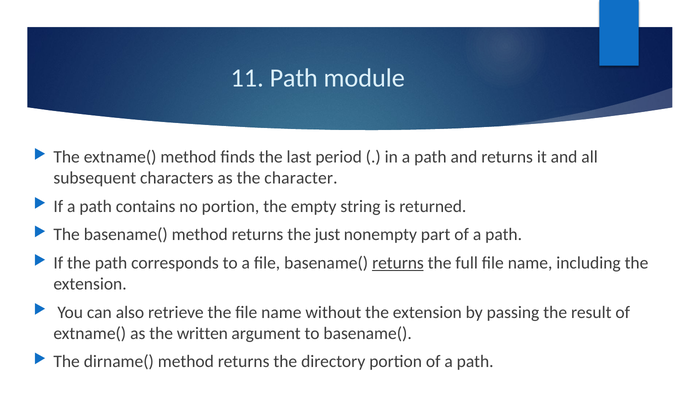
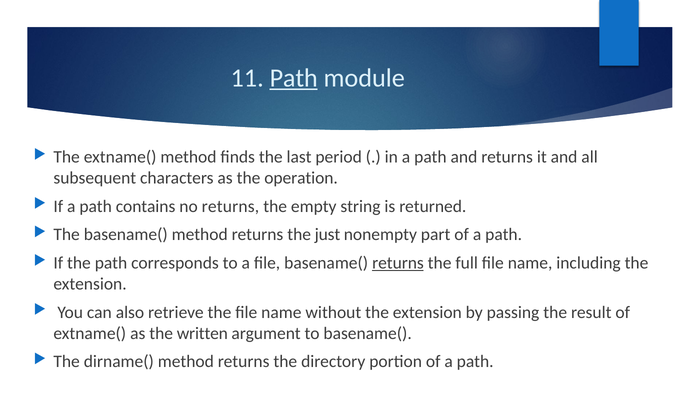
Path underline: none -> present (294, 78)
character: character -> operation (301, 178)
no portion: portion -> returns (230, 206)
